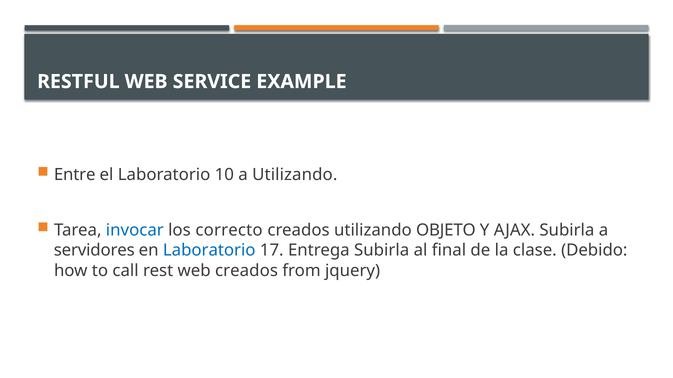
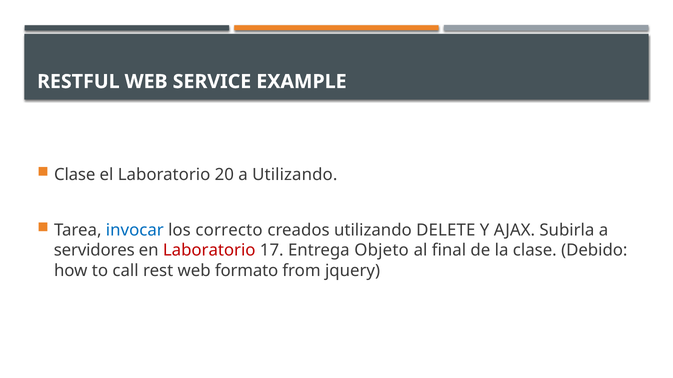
Entre: Entre -> Clase (75, 175)
10: 10 -> 20 (224, 175)
OBJETO: OBJETO -> DELETE (446, 231)
Laboratorio colour: blue -> red (209, 251)
Entrega Subirla: Subirla -> Objeto (382, 251)
web creados: creados -> formato (247, 271)
